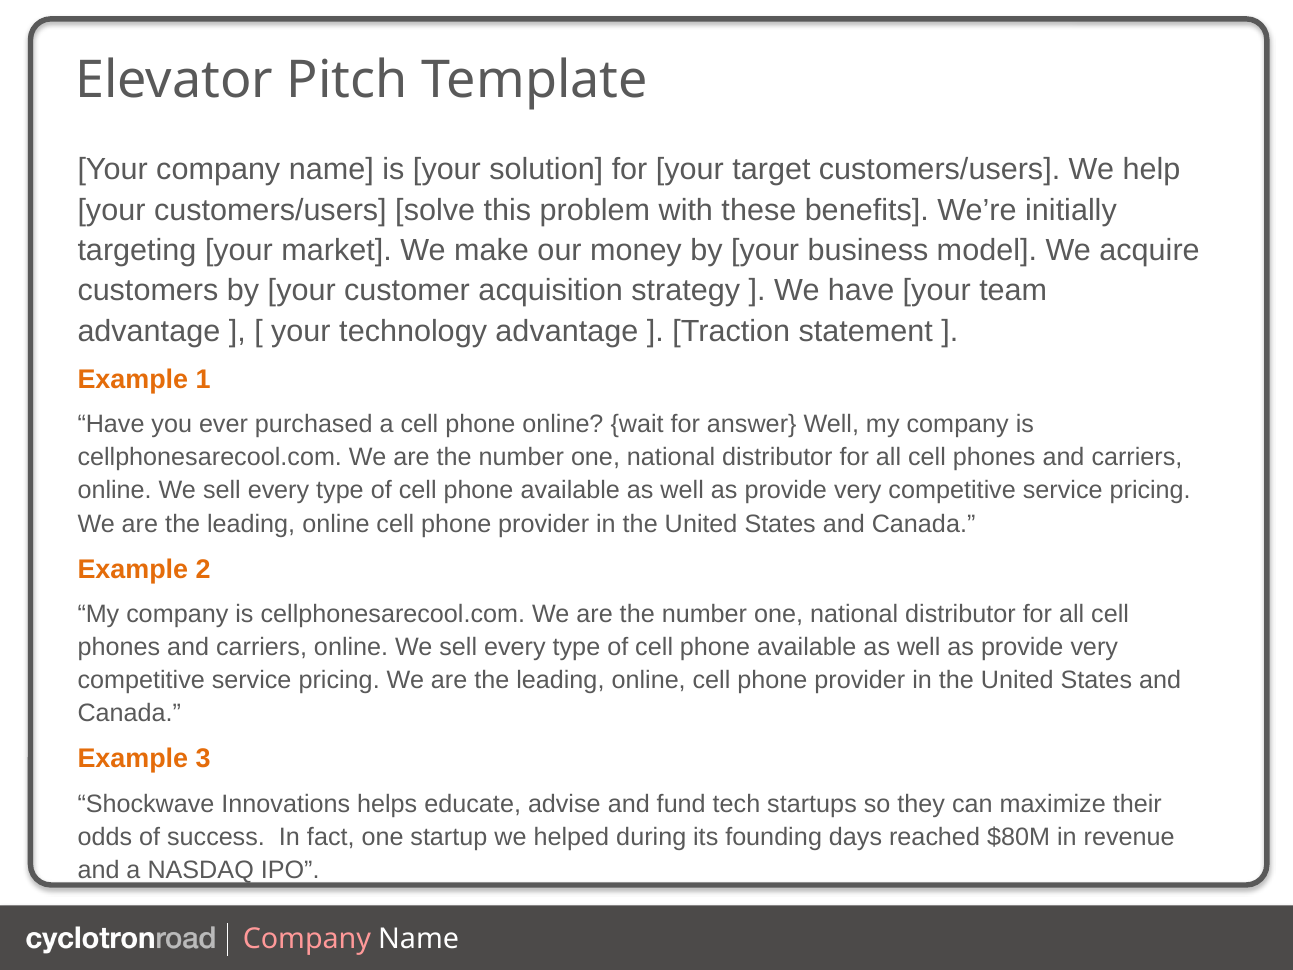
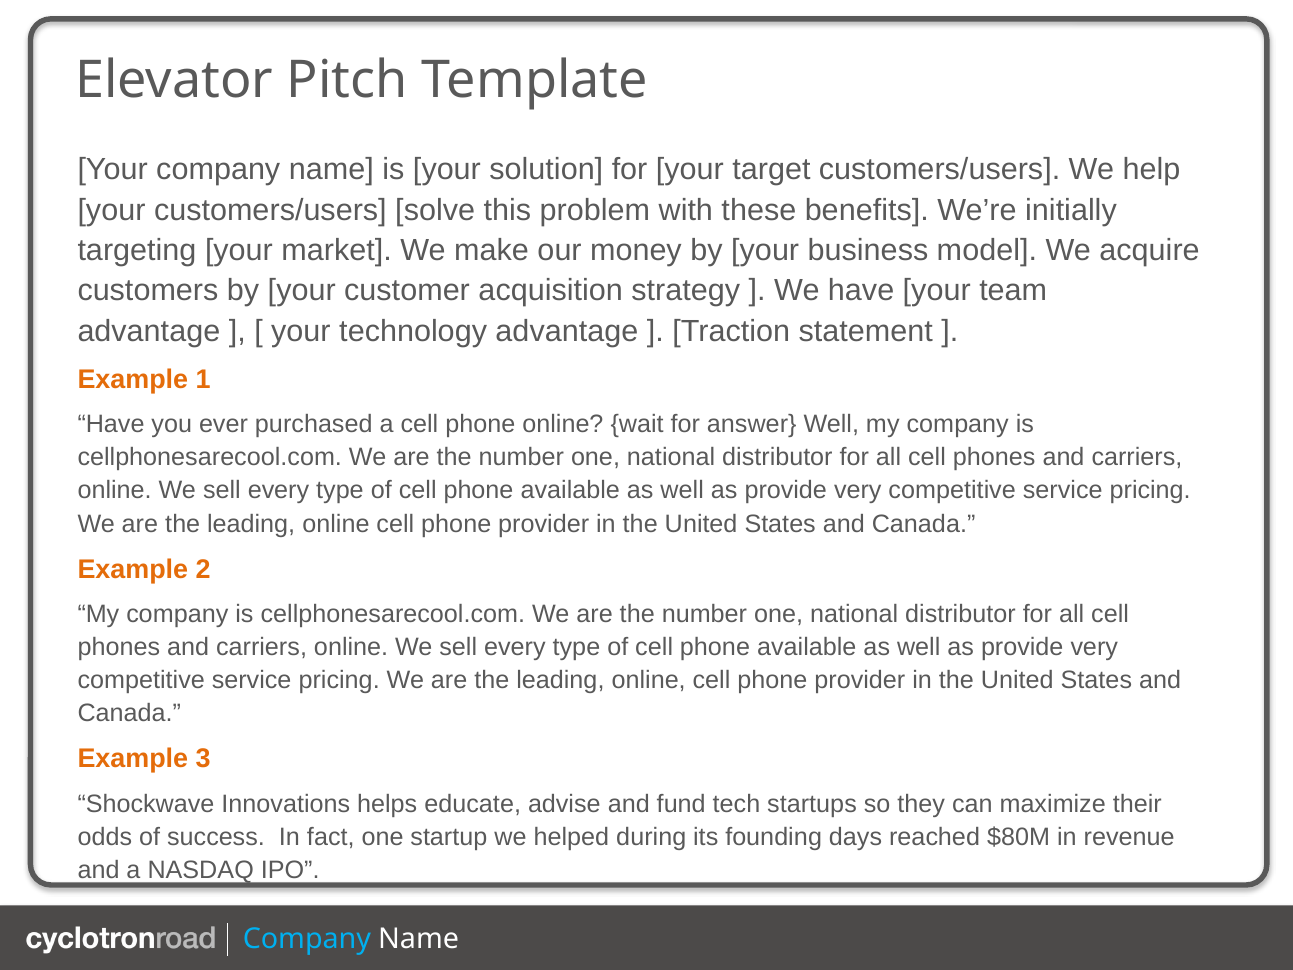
Company colour: pink -> light blue (307, 939)
